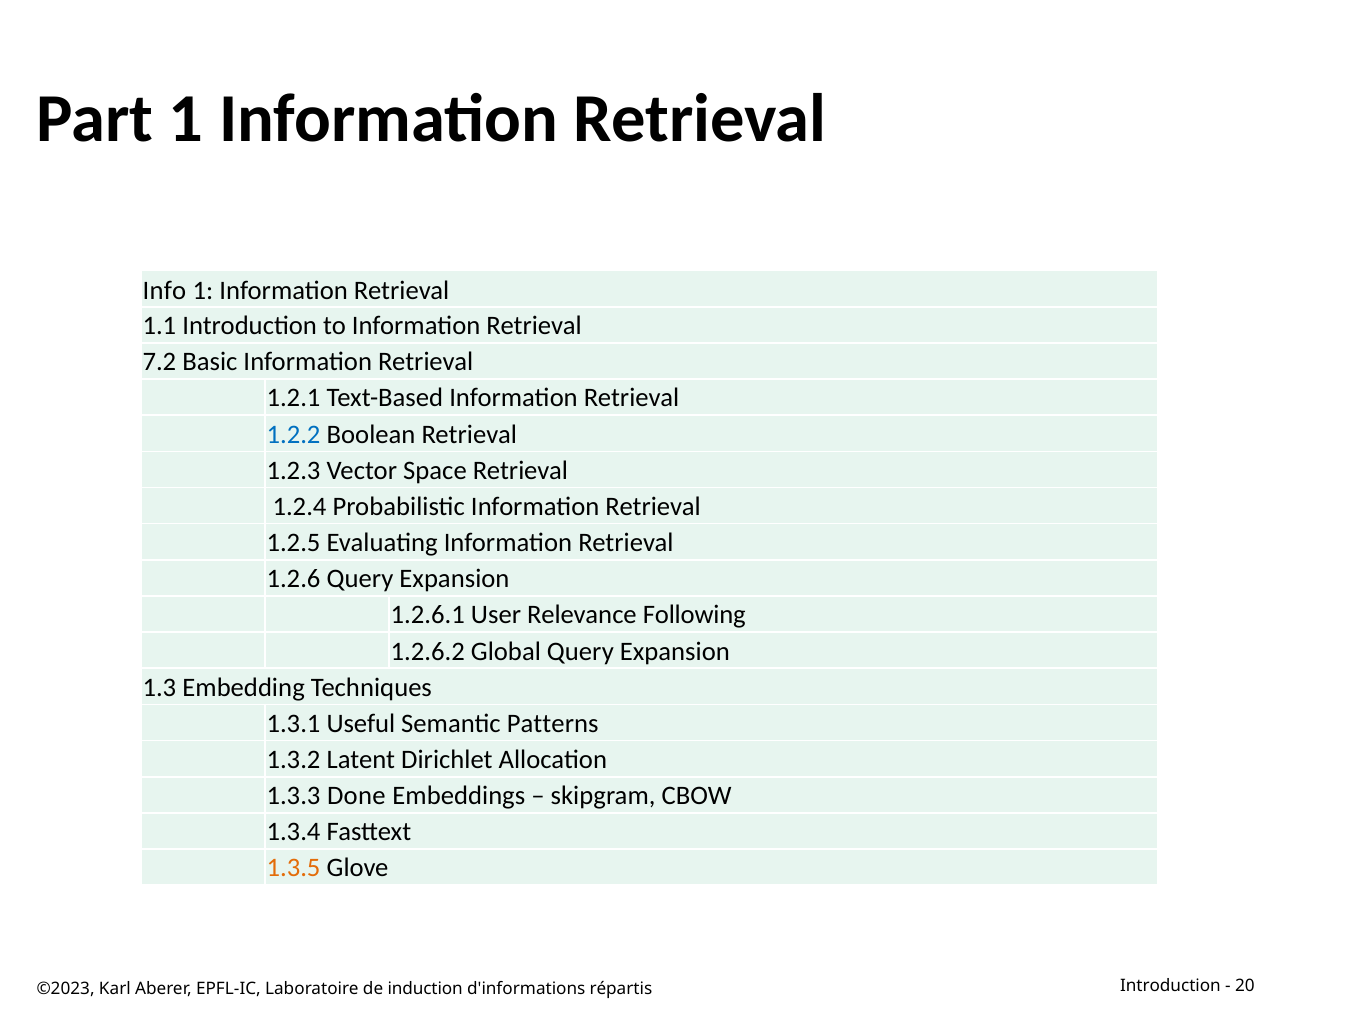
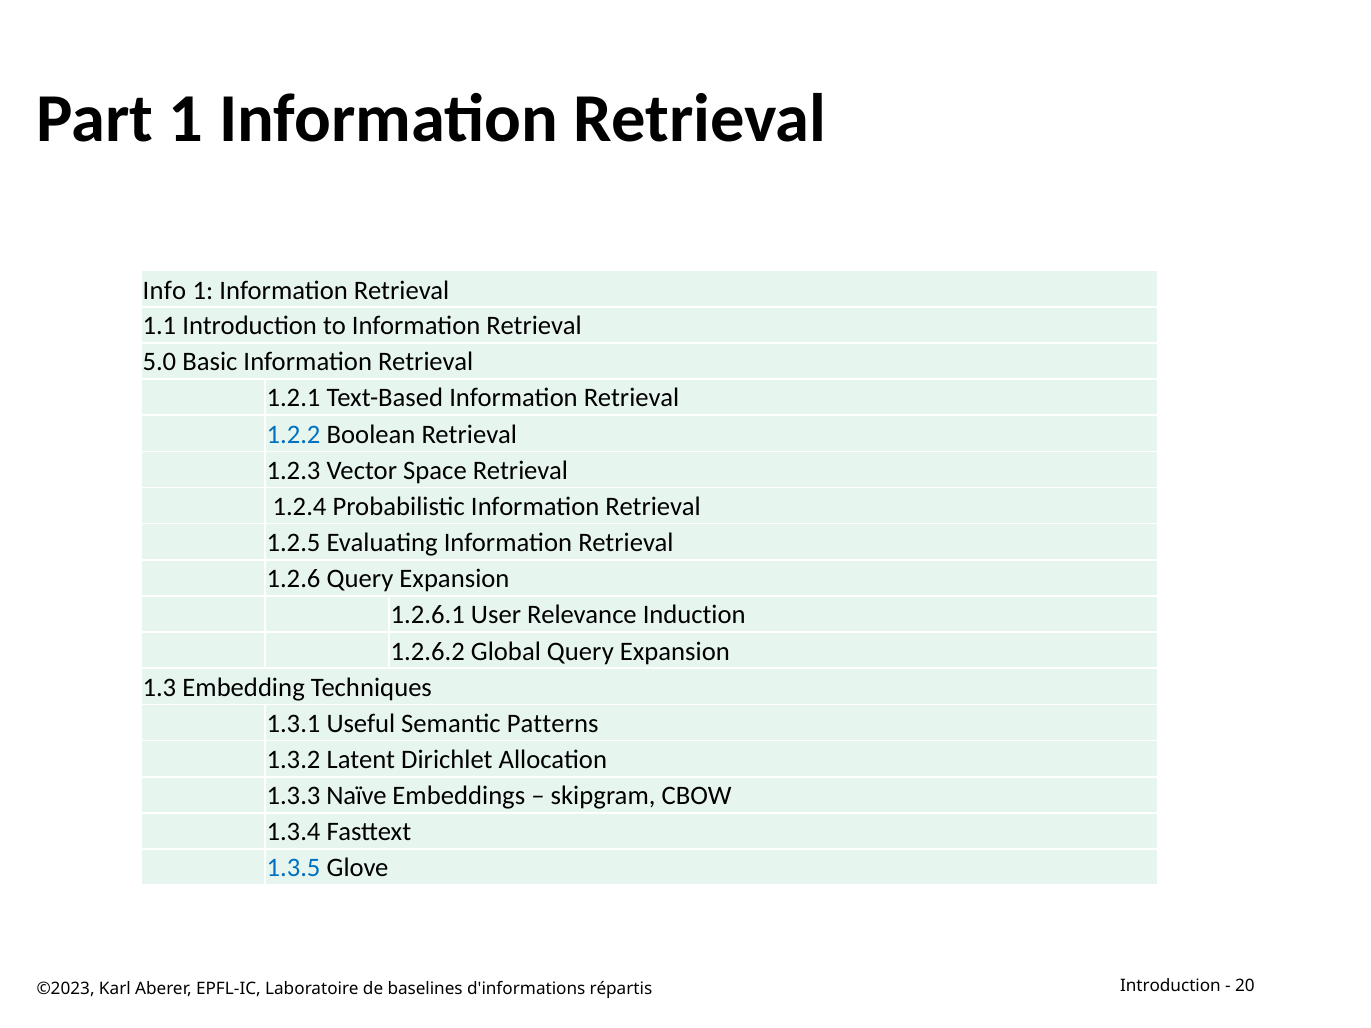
7.2: 7.2 -> 5.0 (159, 362)
Following: Following -> Induction (694, 615)
Done: Done -> Naïve (357, 796)
1.3.5 colour: orange -> blue (294, 868)
induction: induction -> baselines (425, 989)
